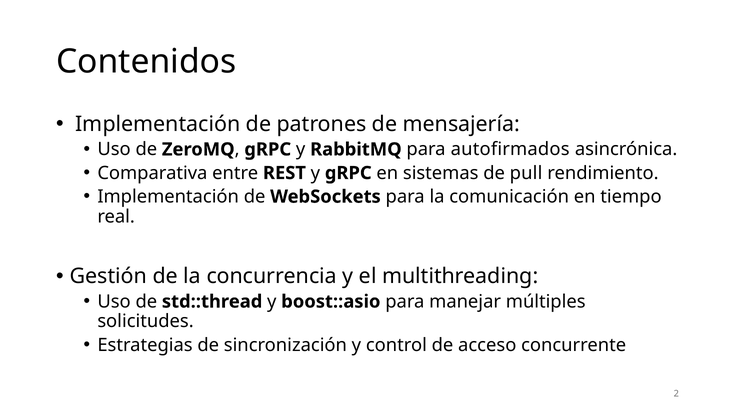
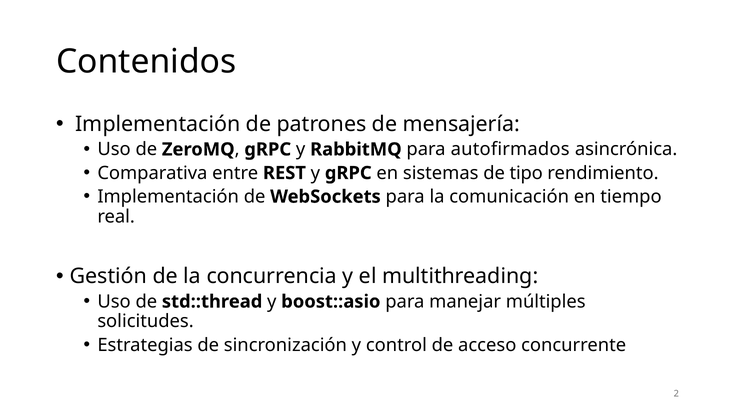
pull: pull -> tipo (526, 173)
